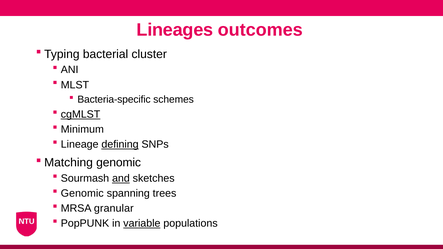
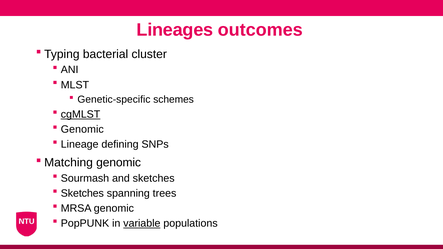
Bacteria-specific: Bacteria-specific -> Genetic-specific (114, 100)
Minimum: Minimum -> Genomic (82, 129)
defining underline: present -> none (120, 144)
and underline: present -> none (121, 179)
Genomic: Genomic -> Sketches (82, 194)
MRSA granular: granular -> genomic (114, 209)
